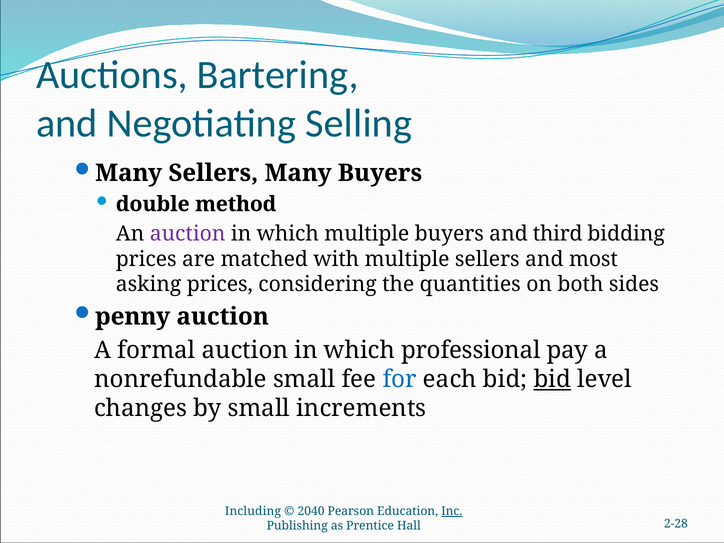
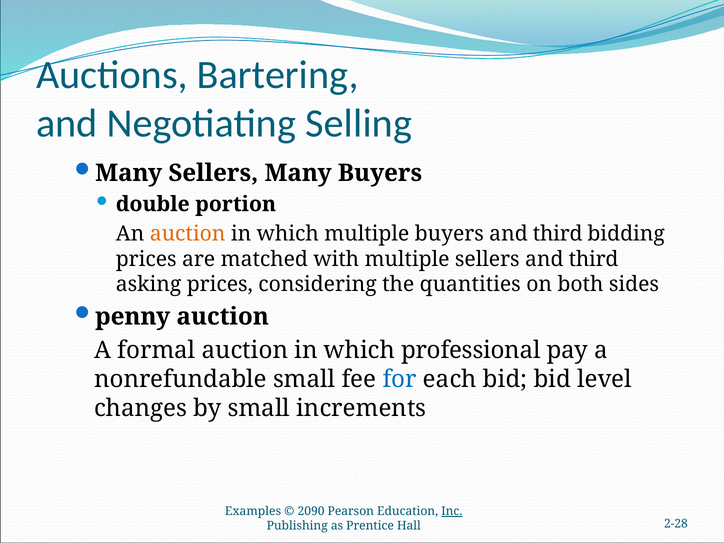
method: method -> portion (236, 204)
auction colour: purple -> orange (188, 234)
sellers and most: most -> third (594, 259)
bid underline: present -> none (552, 379)
Including: Including -> Examples (253, 511)
2040: 2040 -> 2090 (311, 511)
